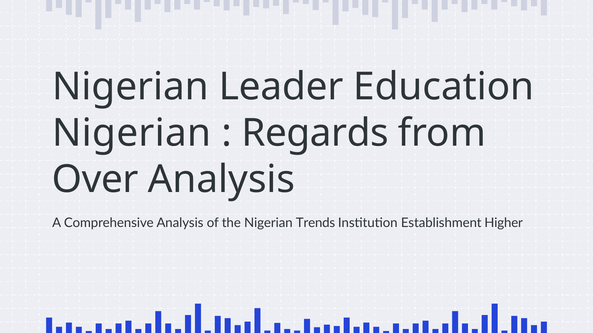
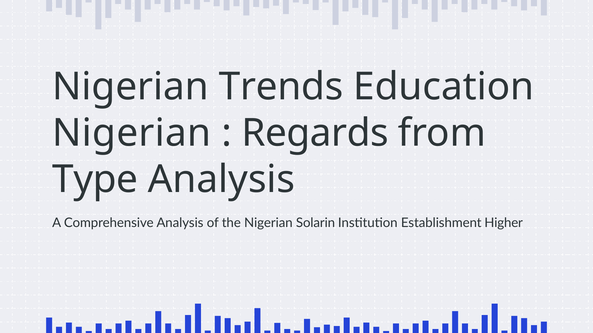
Leader: Leader -> Trends (281, 87)
Over: Over -> Type (95, 180)
Trends: Trends -> Solarin (316, 223)
